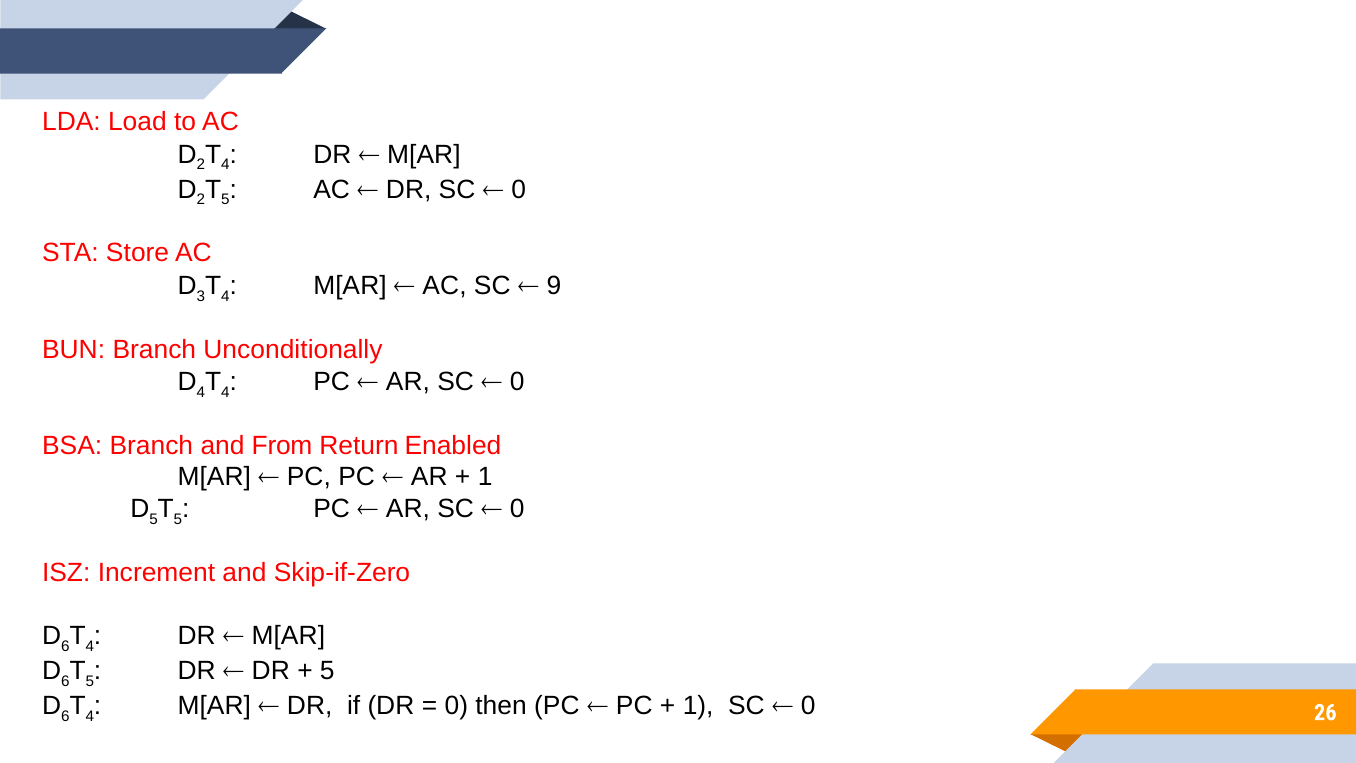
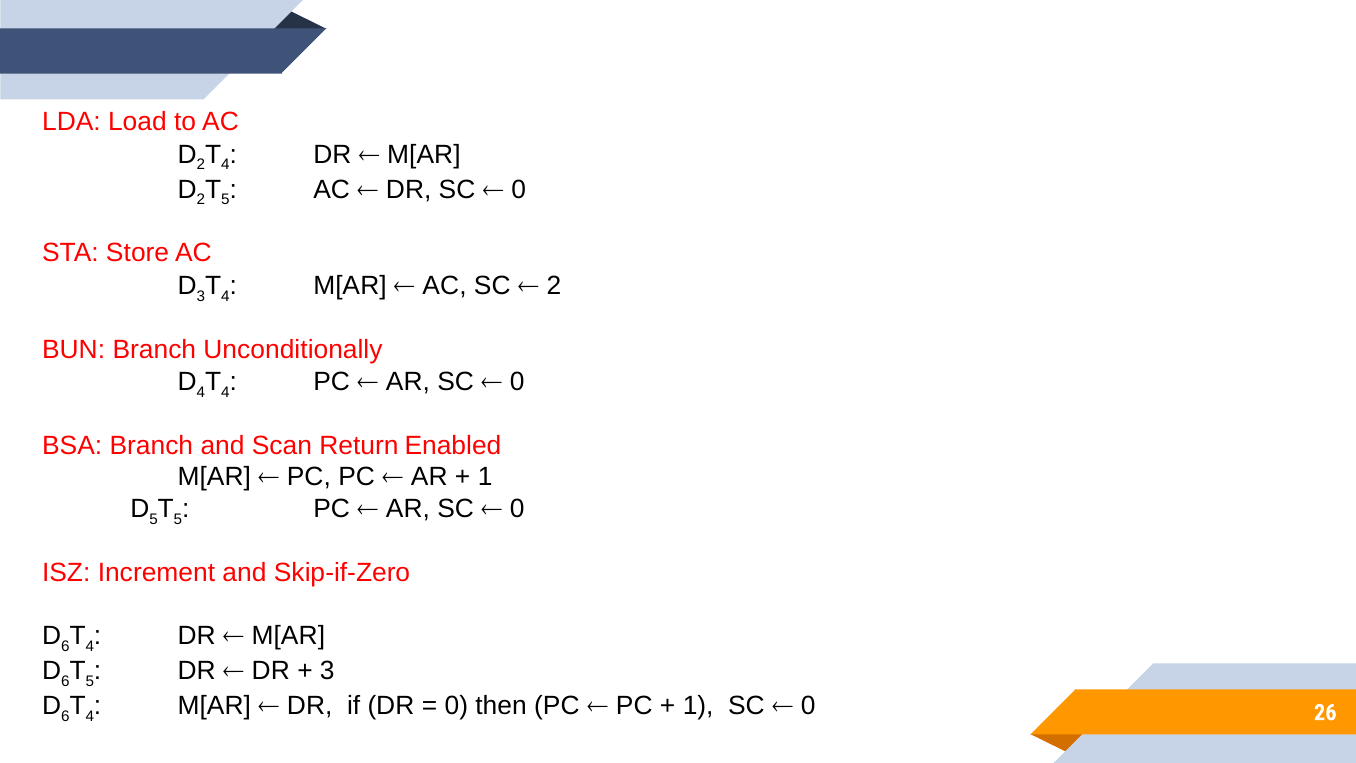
9: 9 -> 2 (554, 286)
From: From -> Scan (282, 446)
5: 5 -> 3 (327, 671)
